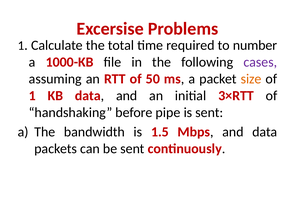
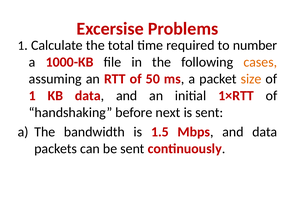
cases colour: purple -> orange (260, 62)
3×RTT: 3×RTT -> 1×RTT (236, 95)
pipe: pipe -> next (168, 112)
